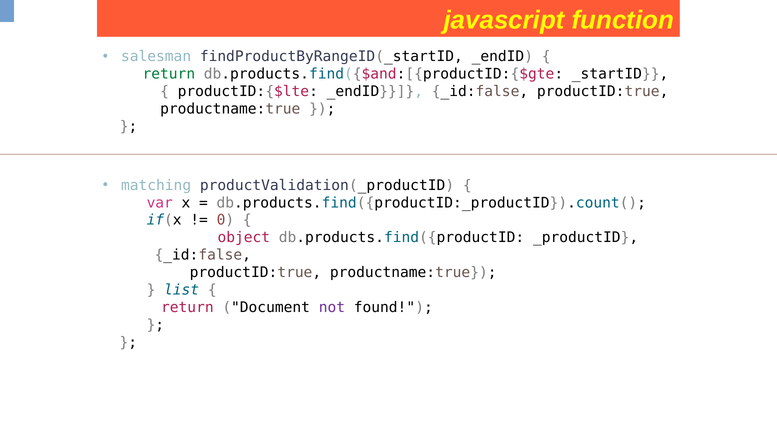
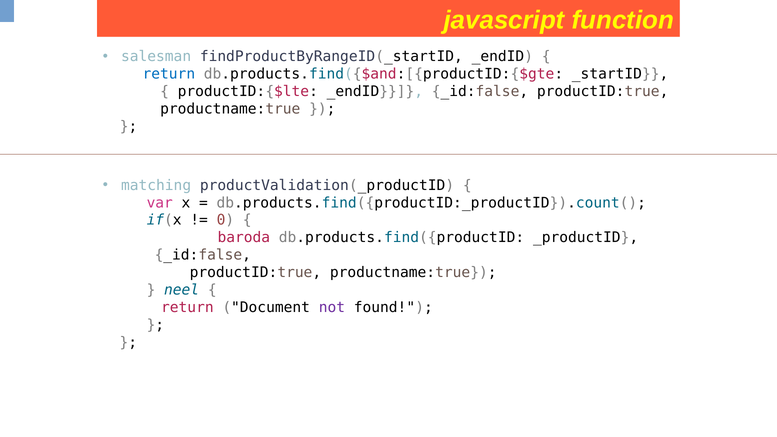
return colour: green -> blue (169, 74)
object: object -> baroda (244, 238)
list: list -> neel (182, 290)
